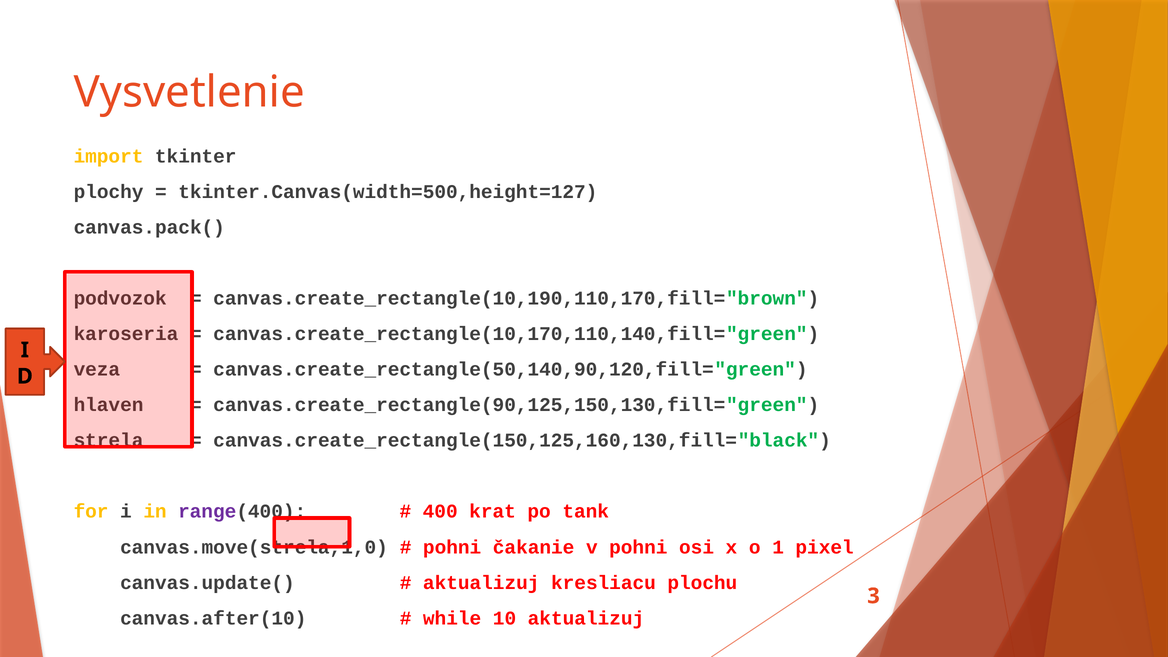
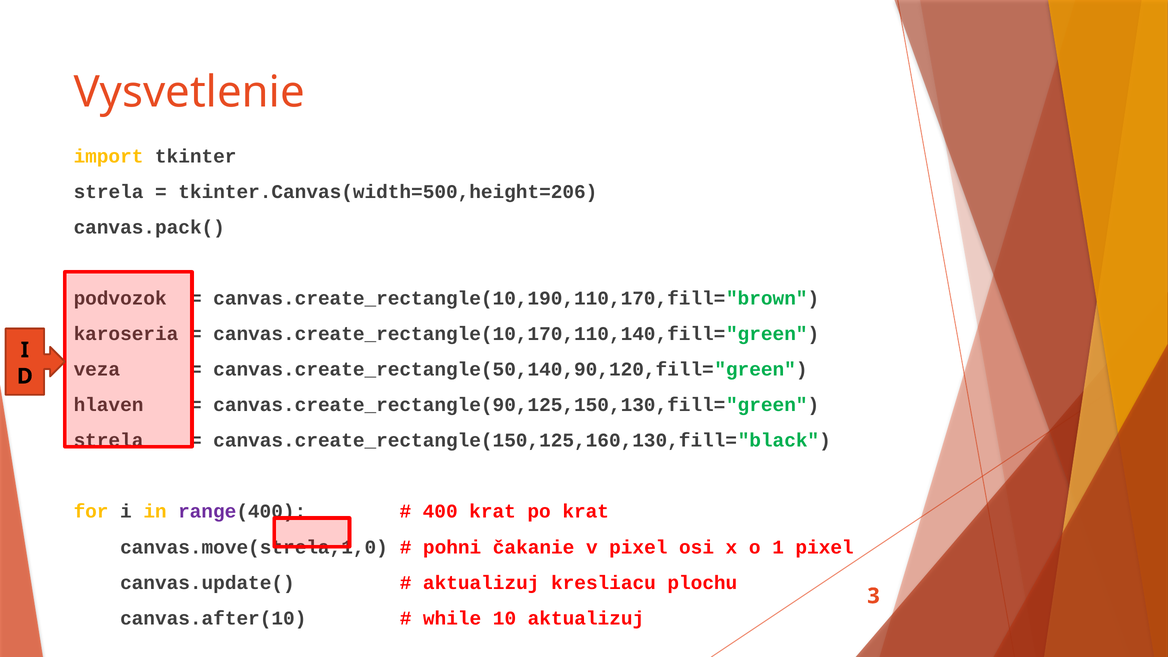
plochy: plochy -> strela (109, 192)
tkinter.Canvas(width=500,height=127: tkinter.Canvas(width=500,height=127 -> tkinter.Canvas(width=500,height=206 (388, 192)
po tank: tank -> krat (586, 512)
v pohni: pohni -> pixel (638, 547)
